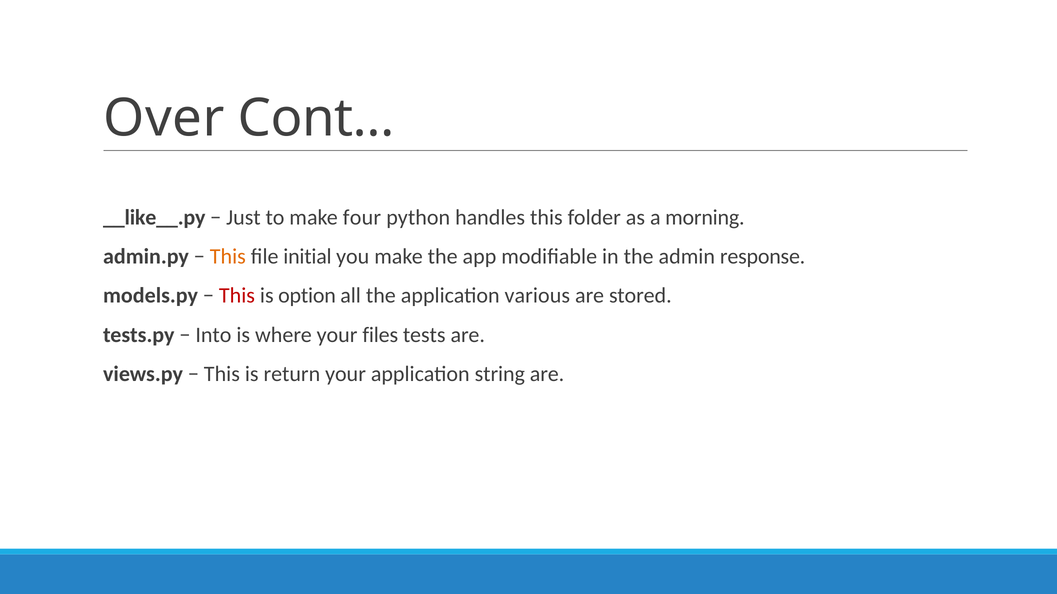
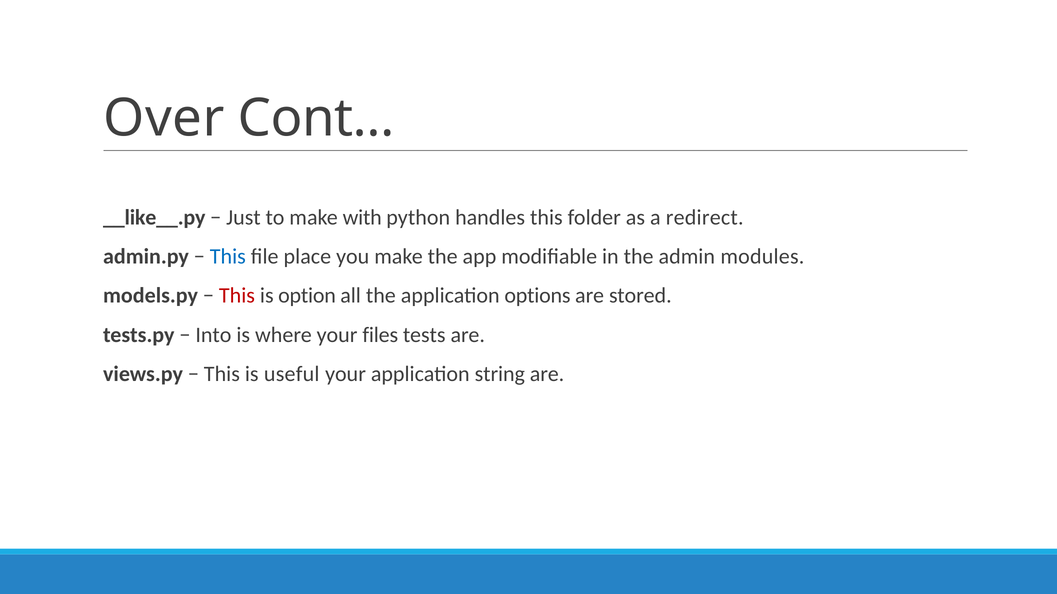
four: four -> with (362, 218)
morning: morning -> redirect (705, 218)
This colour: orange -> blue (228, 257)
initial: initial -> place (307, 257)
response: response -> modules (762, 257)
various: various -> options (537, 296)
return: return -> useful (292, 374)
